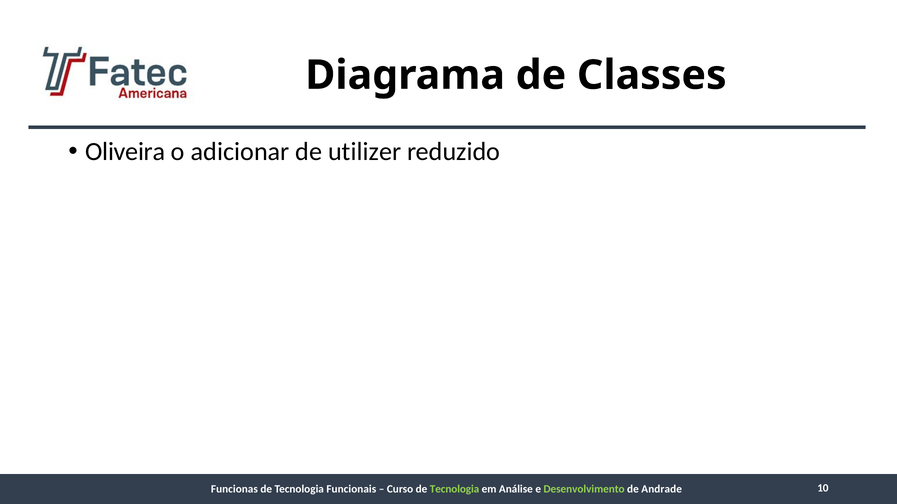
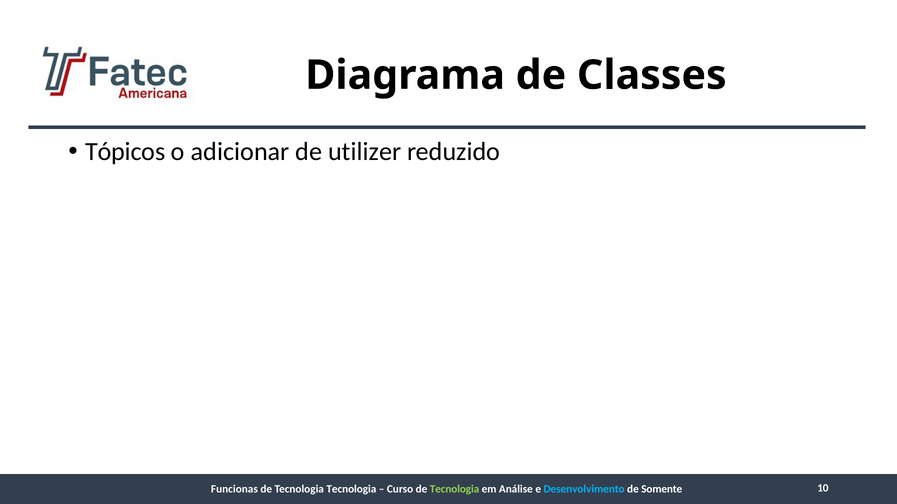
Oliveira: Oliveira -> Tópicos (125, 152)
Tecnologia Funcionais: Funcionais -> Tecnologia (351, 489)
Desenvolvimento colour: light green -> light blue (584, 489)
Andrade: Andrade -> Somente (662, 489)
